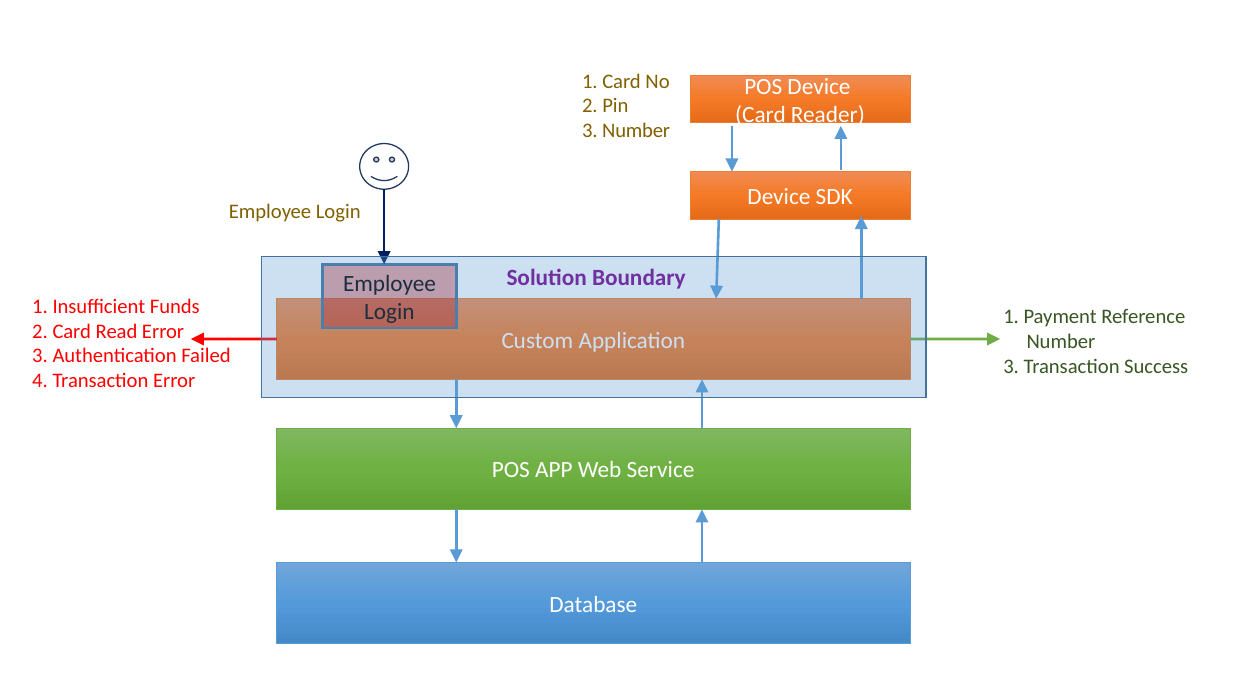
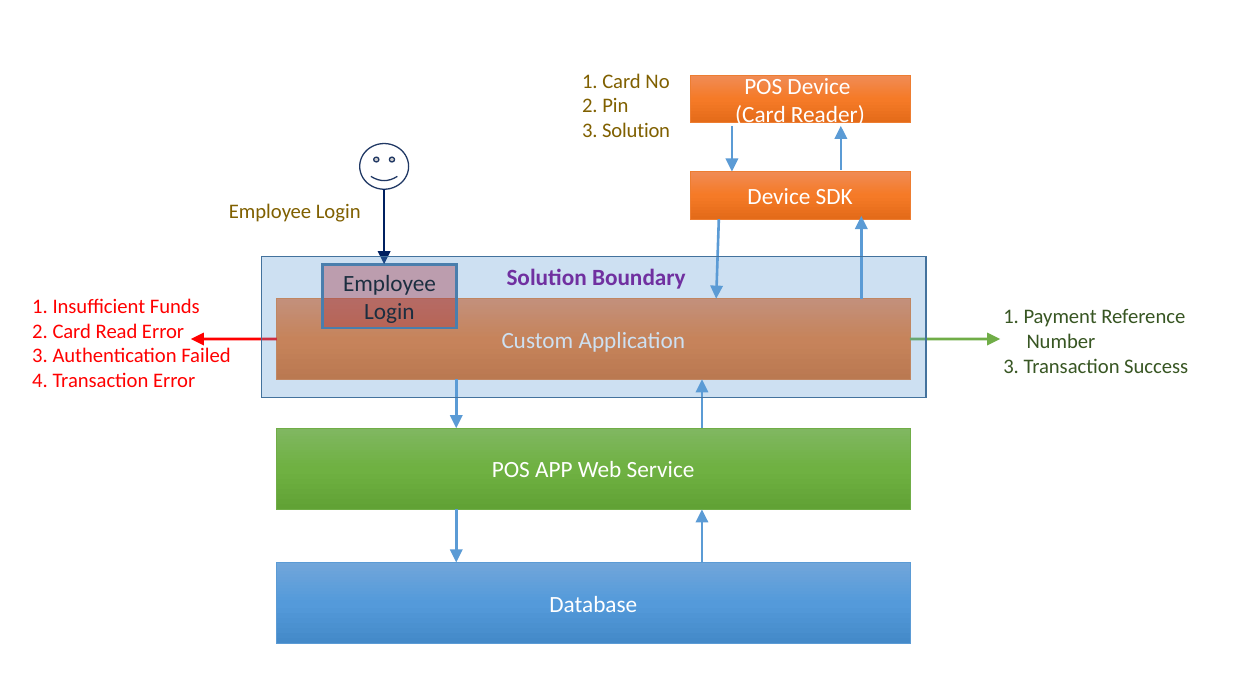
3 Number: Number -> Solution (636, 131)
